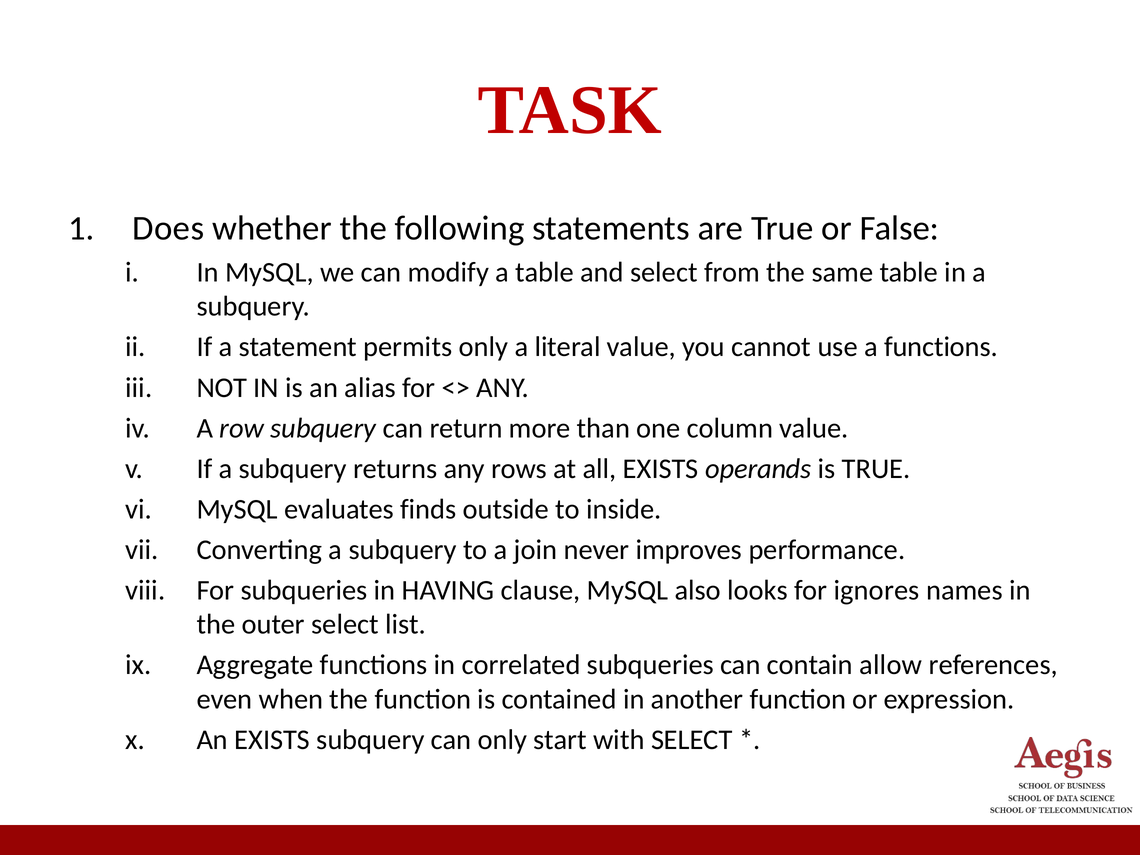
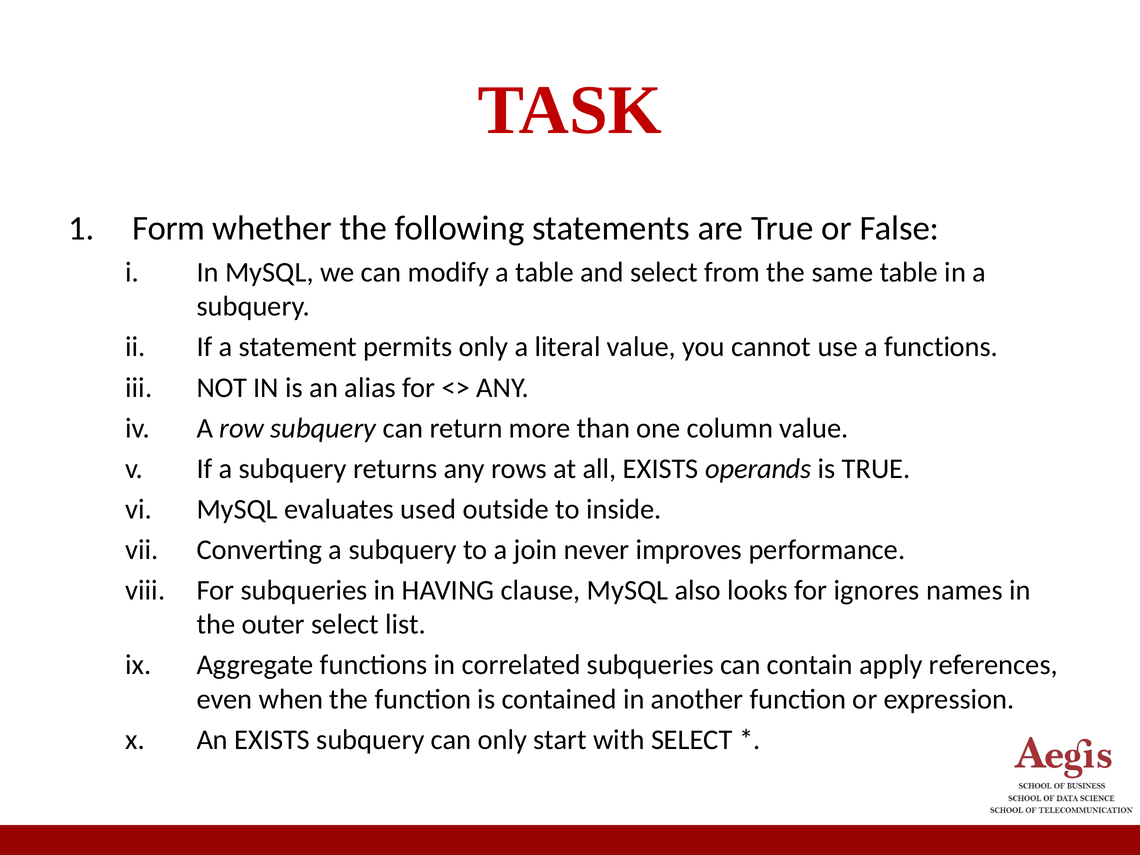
Does: Does -> Form (169, 228)
finds: finds -> used (428, 509)
allow: allow -> apply (891, 665)
